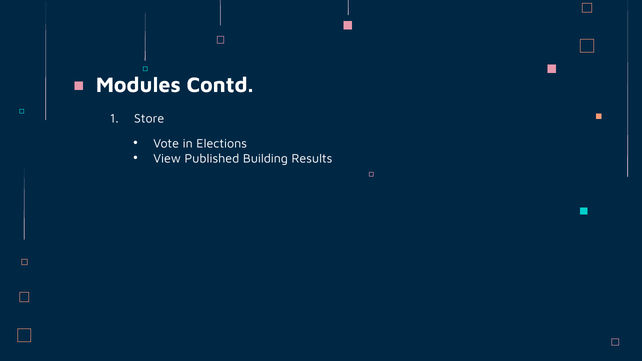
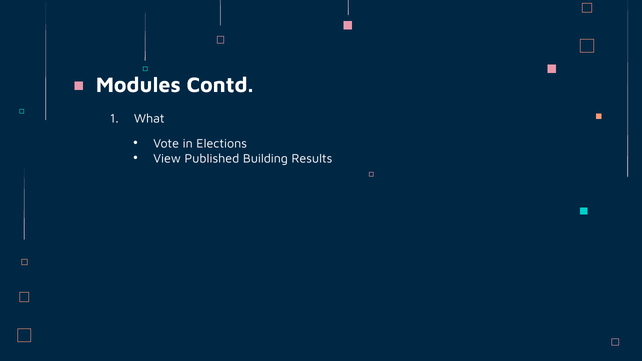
Store: Store -> What (149, 118)
